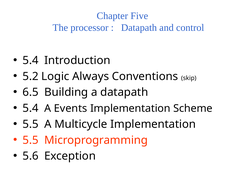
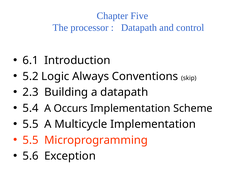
5.4: 5.4 -> 6.1 (31, 61)
6.5: 6.5 -> 2.3 (31, 93)
Events: Events -> Occurs (71, 109)
